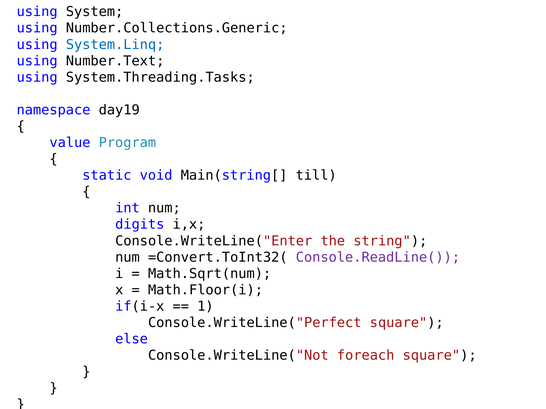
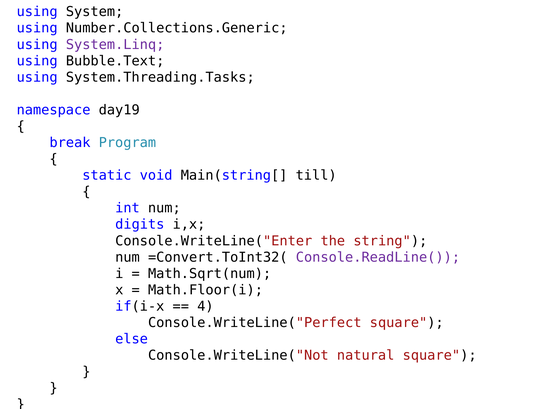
System.Linq colour: blue -> purple (115, 45)
Number.Text: Number.Text -> Bubble.Text (115, 61)
value: value -> break (70, 143)
1: 1 -> 4 (205, 307)
foreach: foreach -> natural (366, 356)
